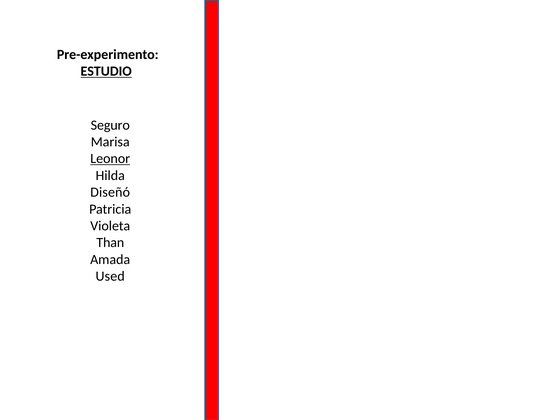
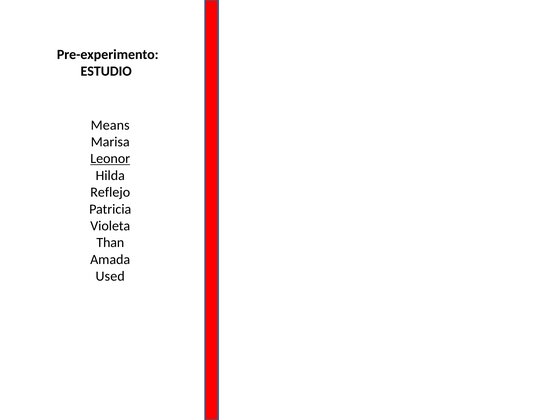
ESTUDIO underline: present -> none (106, 71)
Seguro: Seguro -> Means (110, 125)
Diseñó: Diseñó -> Reflejo (110, 192)
